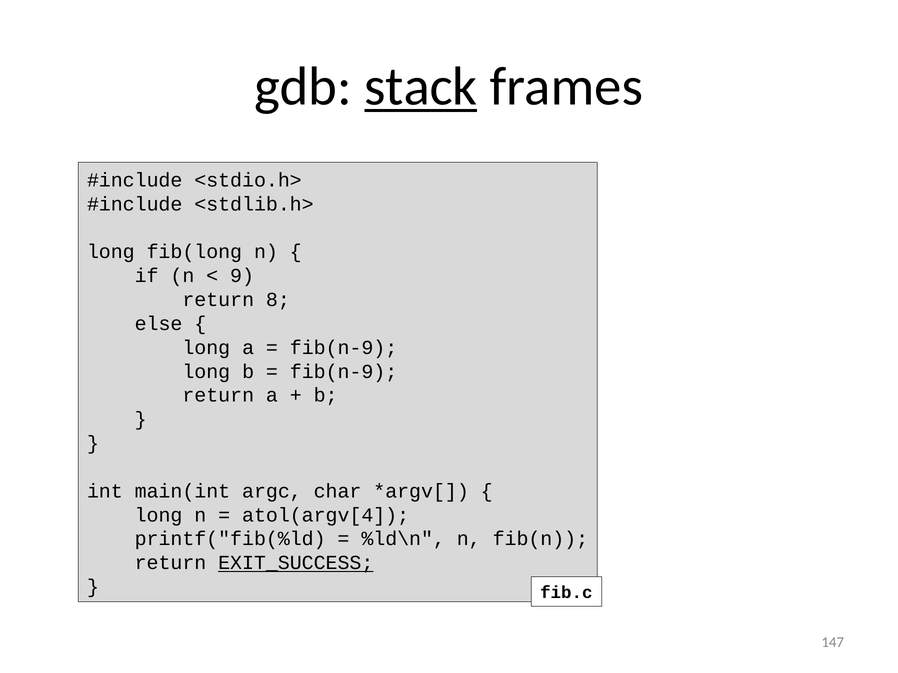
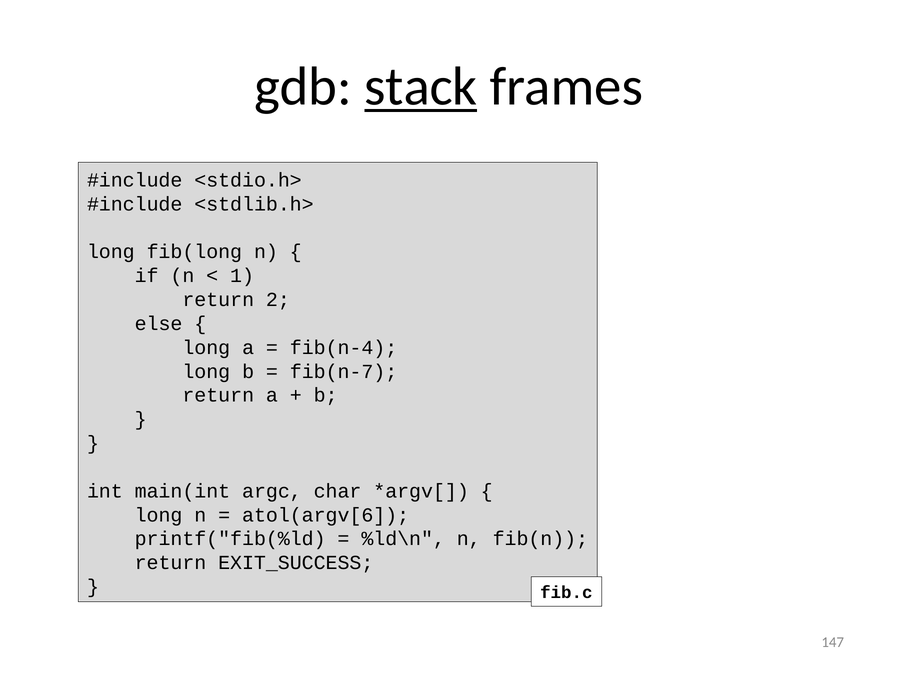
9: 9 -> 1 (242, 276)
8: 8 -> 2 (278, 300)
fib(n-9: fib(n-9 -> fib(n-4 (344, 348)
fib(n-9: fib(n-9 -> fib(n-7 (344, 372)
atol(argv[4: atol(argv[4 -> atol(argv[6 (326, 515)
EXIT_SUCCESS underline: present -> none (296, 563)
